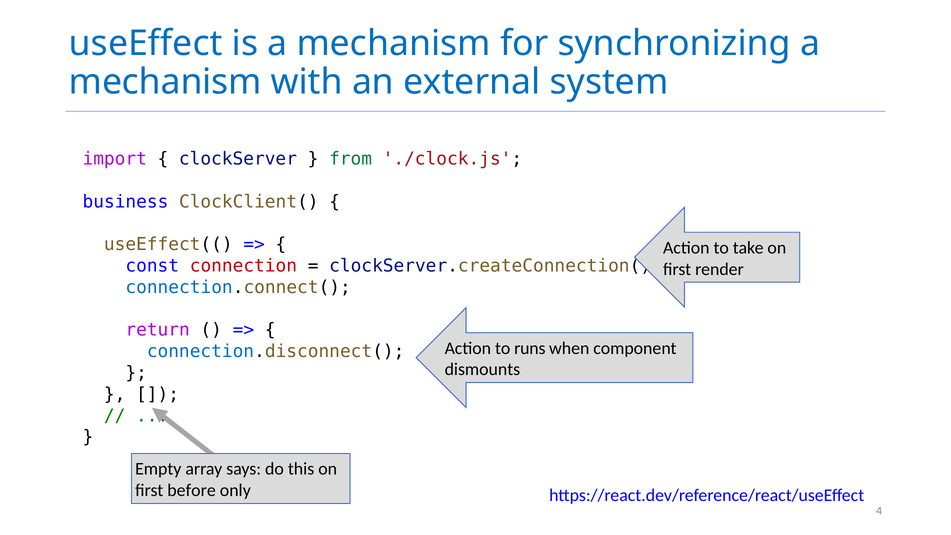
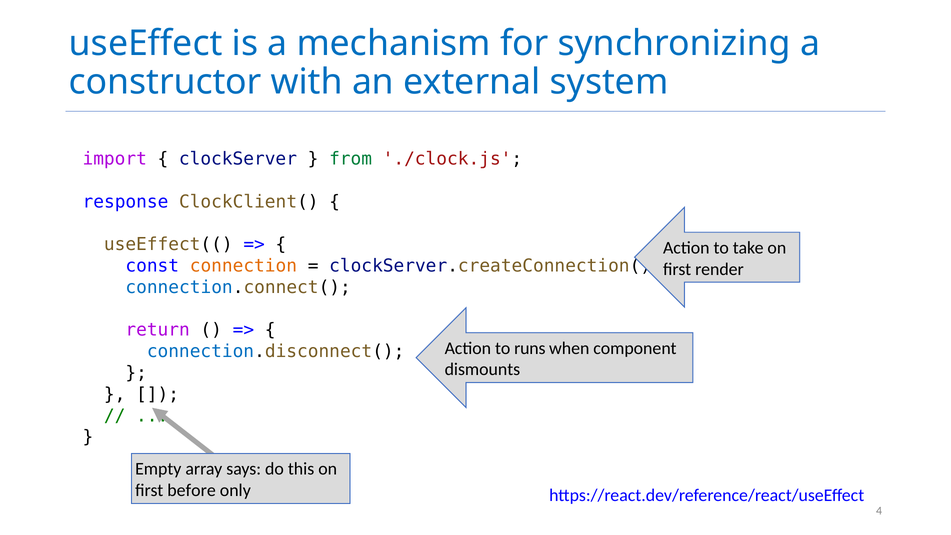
mechanism: mechanism -> constructor (165, 82)
business: business -> response (125, 202)
connection colour: red -> orange (243, 266)
